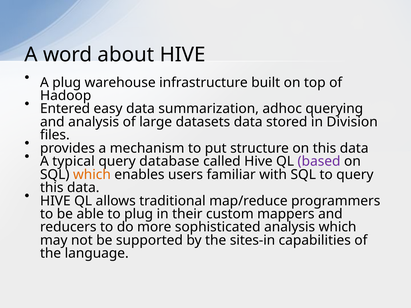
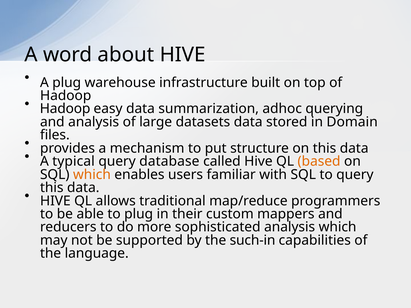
Entered: Entered -> Hadoop (65, 109)
Division: Division -> Domain (352, 122)
based colour: purple -> orange (319, 162)
sites-in: sites-in -> such-in (253, 240)
